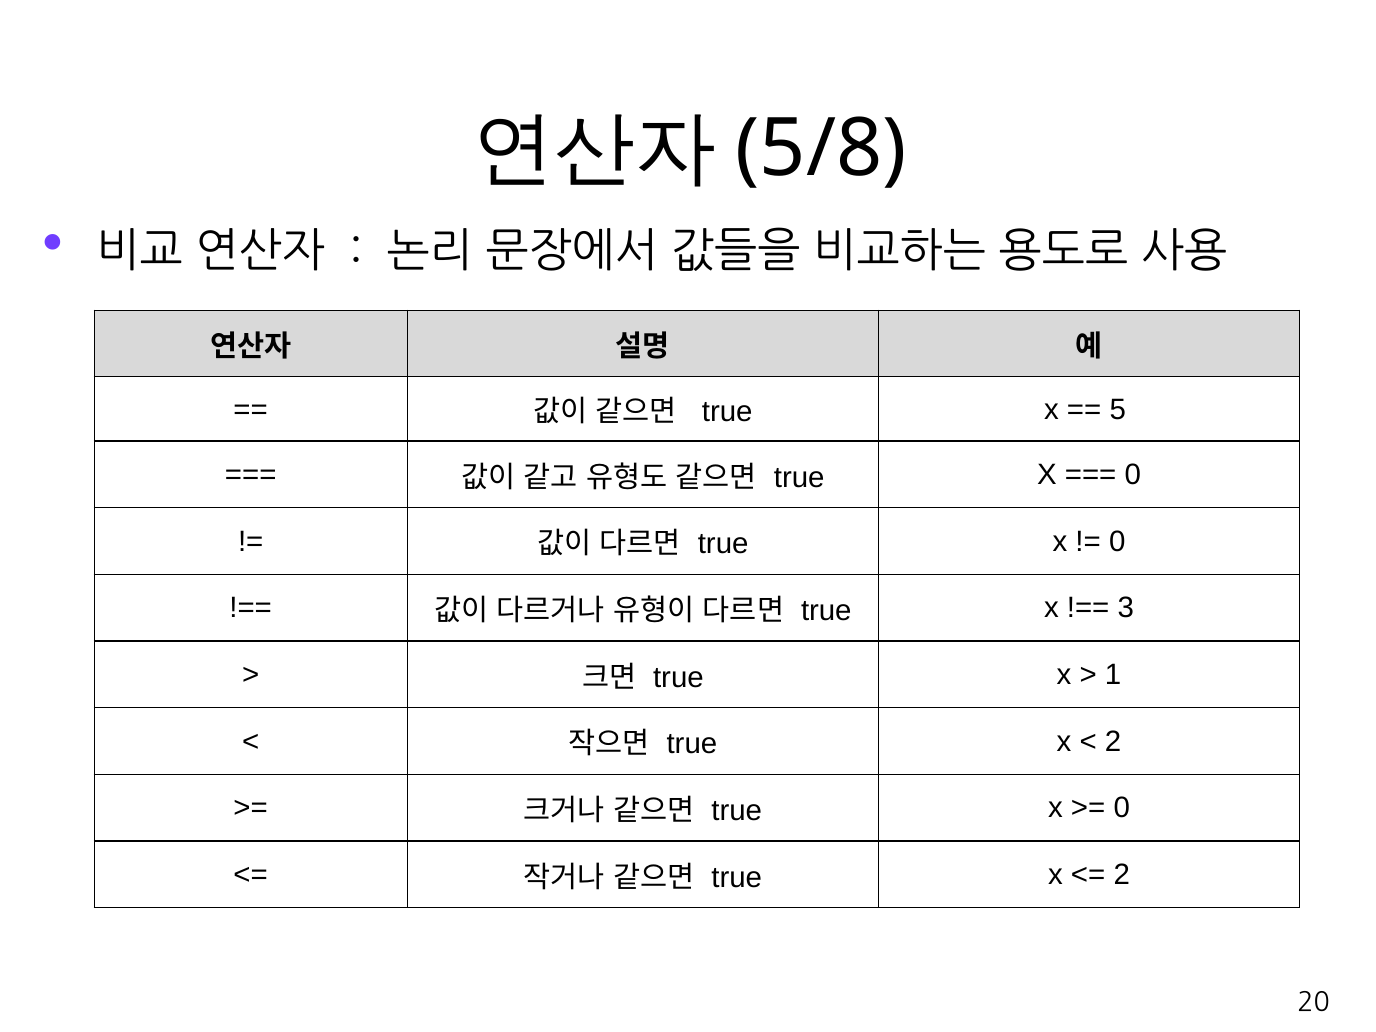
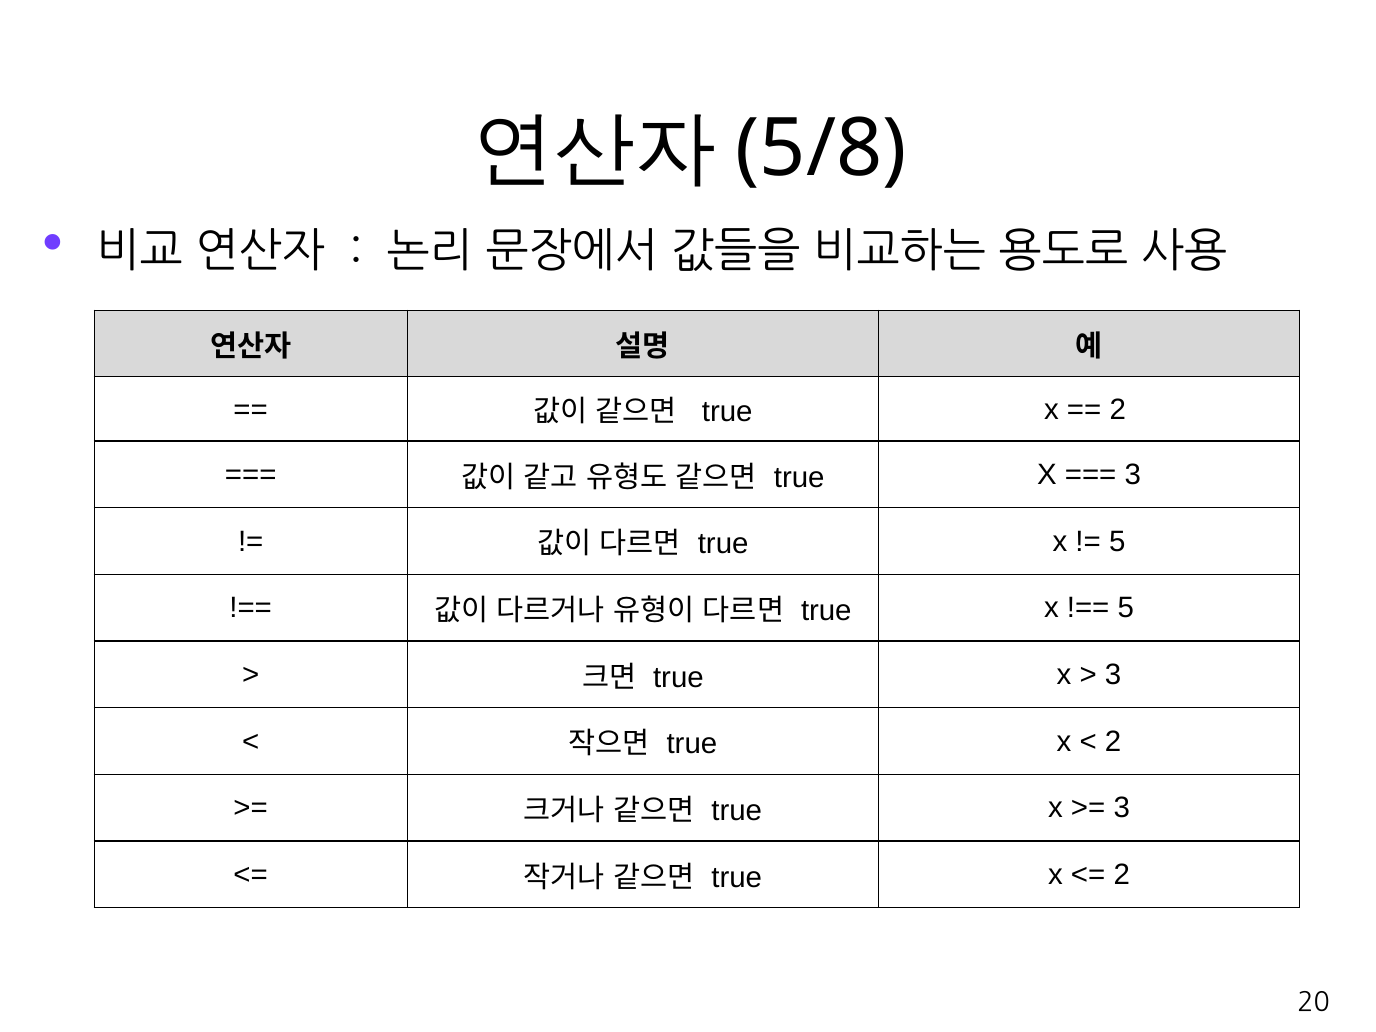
5: 5 -> 2 (1118, 409)
0: 0 -> 3 (1133, 475)
0: 0 -> 5 (1117, 542)
3: 3 -> 5 (1126, 608)
1: 1 -> 3 (1113, 675)
0: 0 -> 3 (1122, 808)
